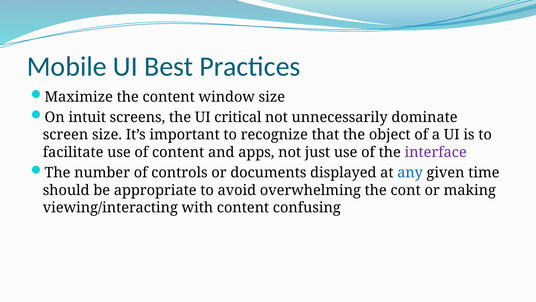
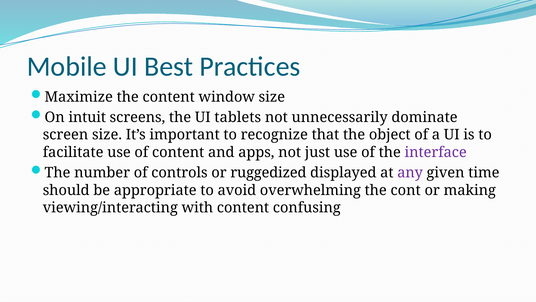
critical: critical -> tablets (238, 117)
documents: documents -> ruggedized (268, 172)
any colour: blue -> purple (410, 172)
